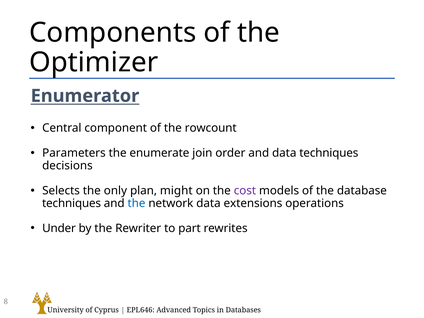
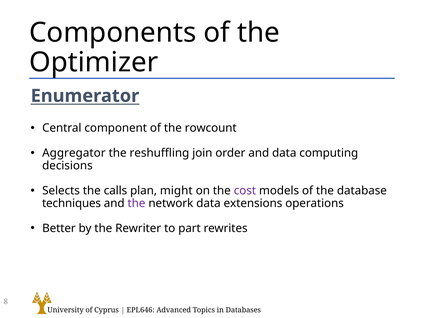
Parameters: Parameters -> Aggregator (74, 153)
enumerate: enumerate -> reshuffling (159, 153)
data techniques: techniques -> computing (329, 153)
only: only -> calls (115, 191)
the colour: blue -> purple (136, 203)
Under: Under -> Better (59, 228)
